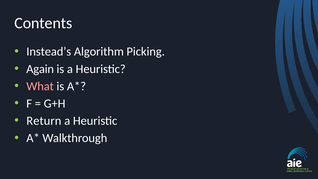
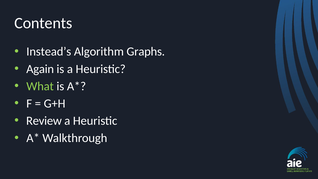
Picking: Picking -> Graphs (146, 52)
What colour: pink -> light green (40, 86)
Return: Return -> Review (44, 121)
